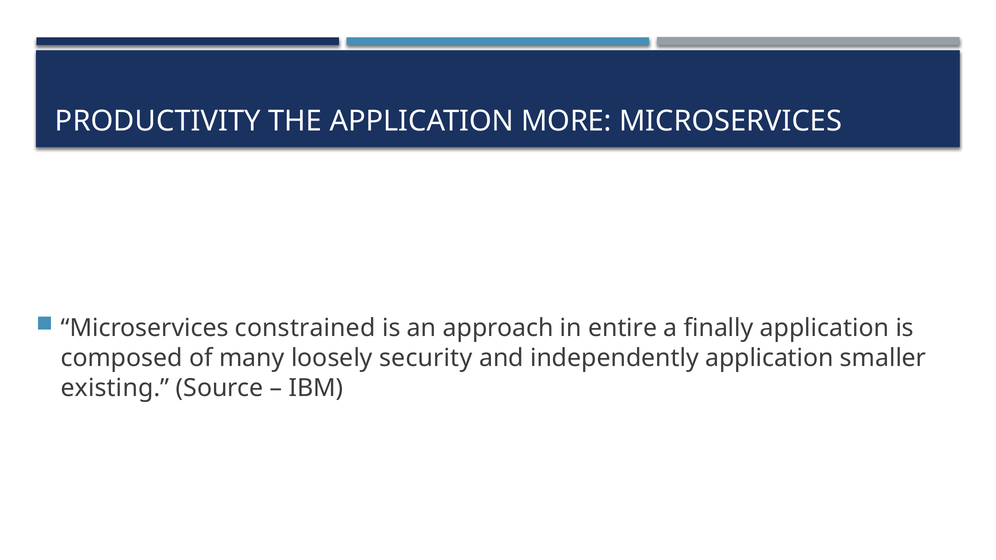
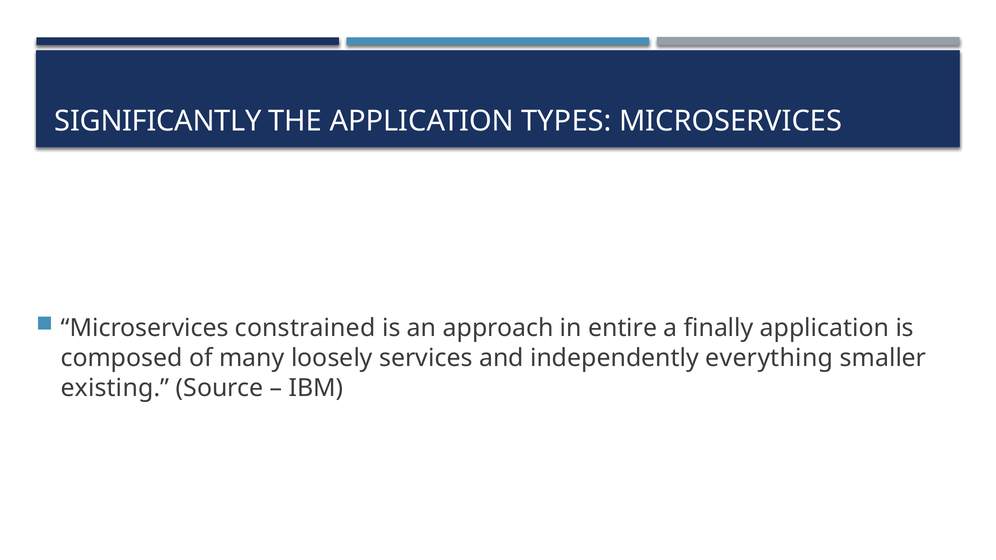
PRODUCTIVITY: PRODUCTIVITY -> SIGNIFICANTLY (158, 121)
MORE: MORE -> TYPES (566, 121)
security: security -> services (426, 358)
independently application: application -> everything (769, 358)
